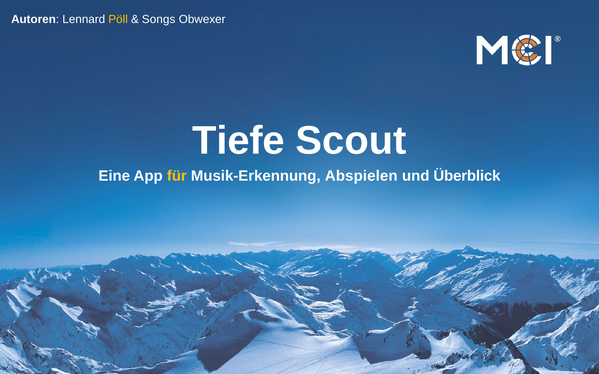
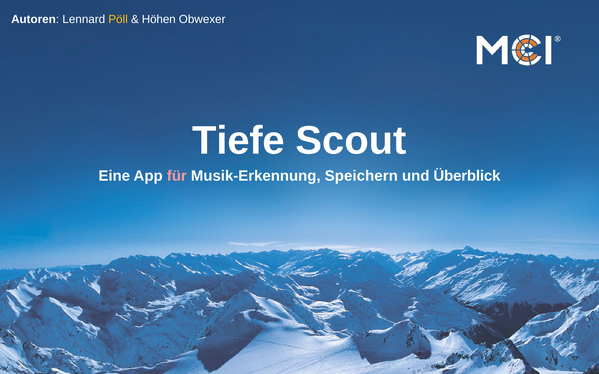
Songs: Songs -> Höhen (159, 19)
für colour: yellow -> pink (177, 176)
Abspielen: Abspielen -> Speichern (361, 176)
